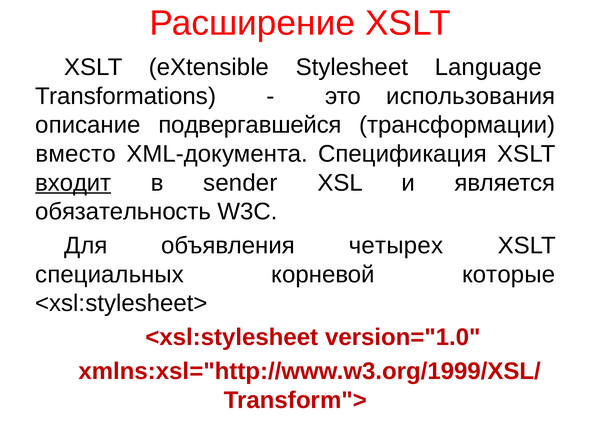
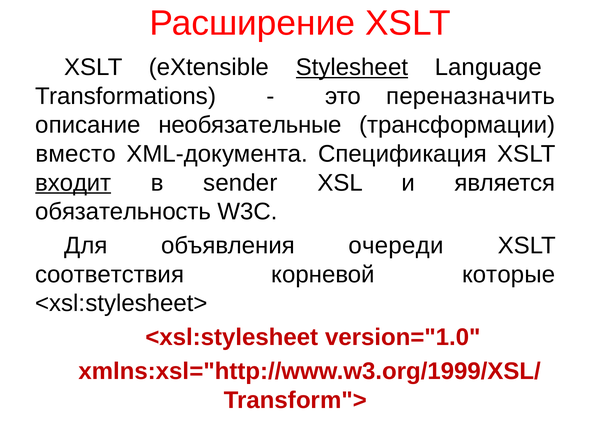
Stylesheet underline: none -> present (352, 67)
использования: использования -> переназначить (471, 96)
подвергавшейся: подвергавшейся -> необязательные (250, 125)
четырех: четырех -> очереди (396, 246)
специальных: специальных -> соответствия (110, 274)
